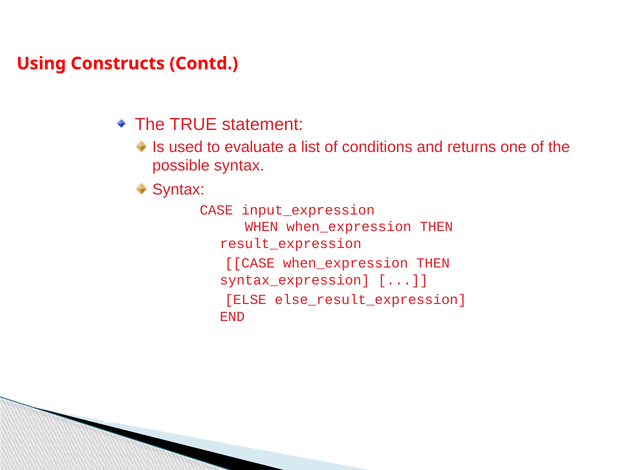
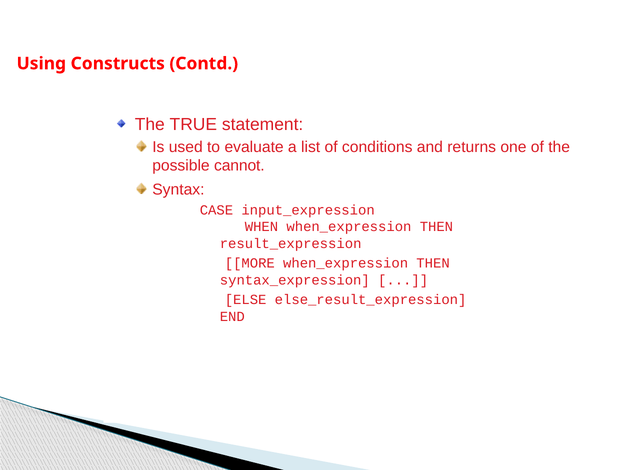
possible syntax: syntax -> cannot (239, 166)
CASE: CASE -> MORE (250, 263)
